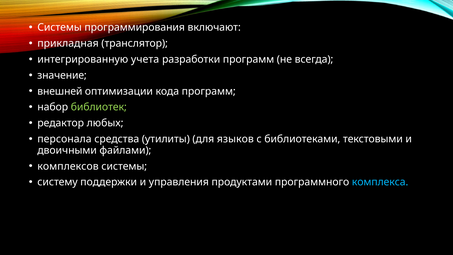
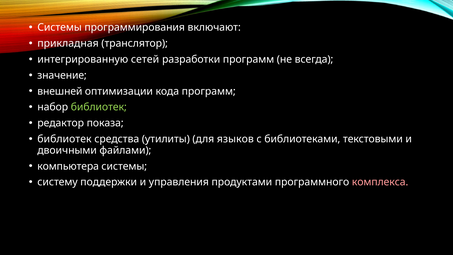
учета: учета -> сетей (145, 59)
любых: любых -> показа (105, 123)
персонала: персонала -> библиотек (64, 139)
комплексов: комплексов -> компьютера (68, 166)
комплекса colour: light blue -> pink (380, 182)
